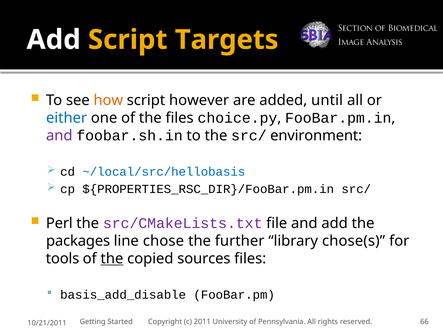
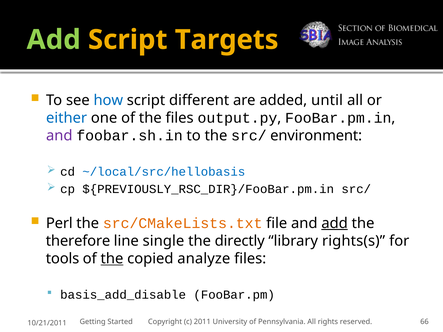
Add colour: white -> light green (54, 40)
how colour: orange -> blue (108, 100)
however: however -> different (199, 100)
choice.py: choice.py -> output.py (237, 118)
${PROPERTIES_RSC_DIR}/FooBar.pm.in: ${PROPERTIES_RSC_DIR}/FooBar.pm.in -> ${PREVIOUSLY_RSC_DIR}/FooBar.pm.in (208, 189)
src/CMakeLists.txt colour: purple -> orange (183, 223)
add underline: none -> present (335, 223)
packages: packages -> therefore (78, 241)
chose: chose -> single (163, 241)
further: further -> directly (240, 241)
chose(s: chose(s -> rights(s (354, 241)
sources: sources -> analyze (204, 259)
